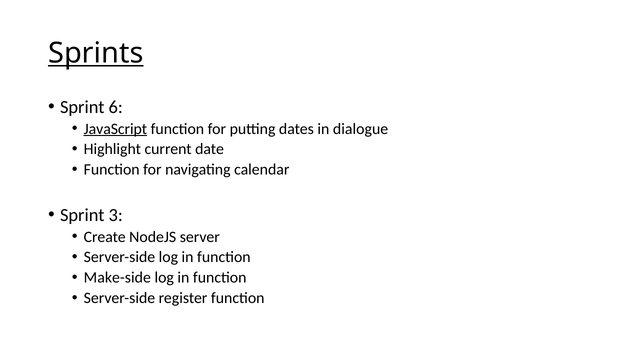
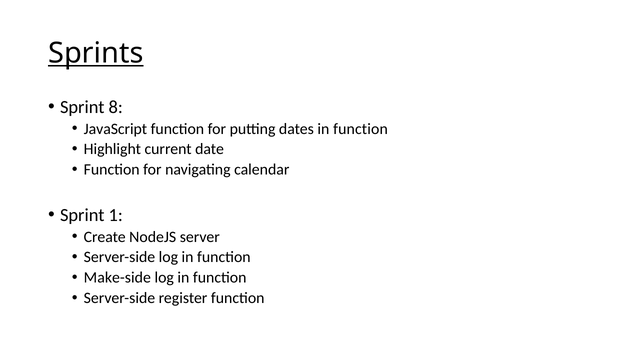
6: 6 -> 8 (116, 107)
JavaScript underline: present -> none (115, 129)
dates in dialogue: dialogue -> function (361, 129)
3: 3 -> 1 (116, 215)
